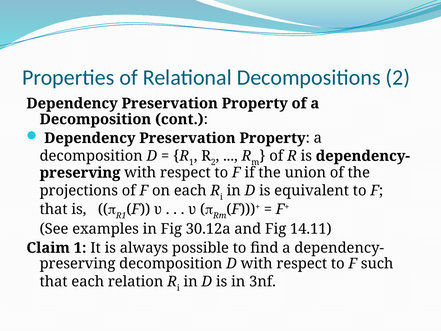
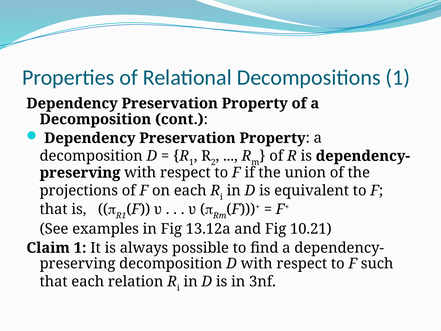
Decompositions 2: 2 -> 1 (398, 77)
30.12a: 30.12a -> 13.12a (208, 229)
14.11: 14.11 -> 10.21 (311, 229)
